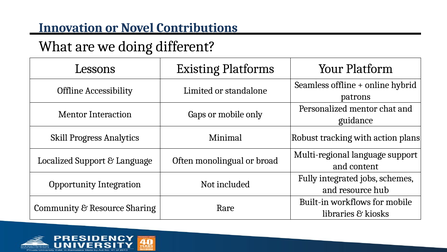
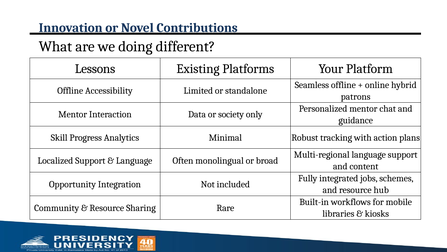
Gaps: Gaps -> Data (197, 114)
or mobile: mobile -> society (231, 114)
